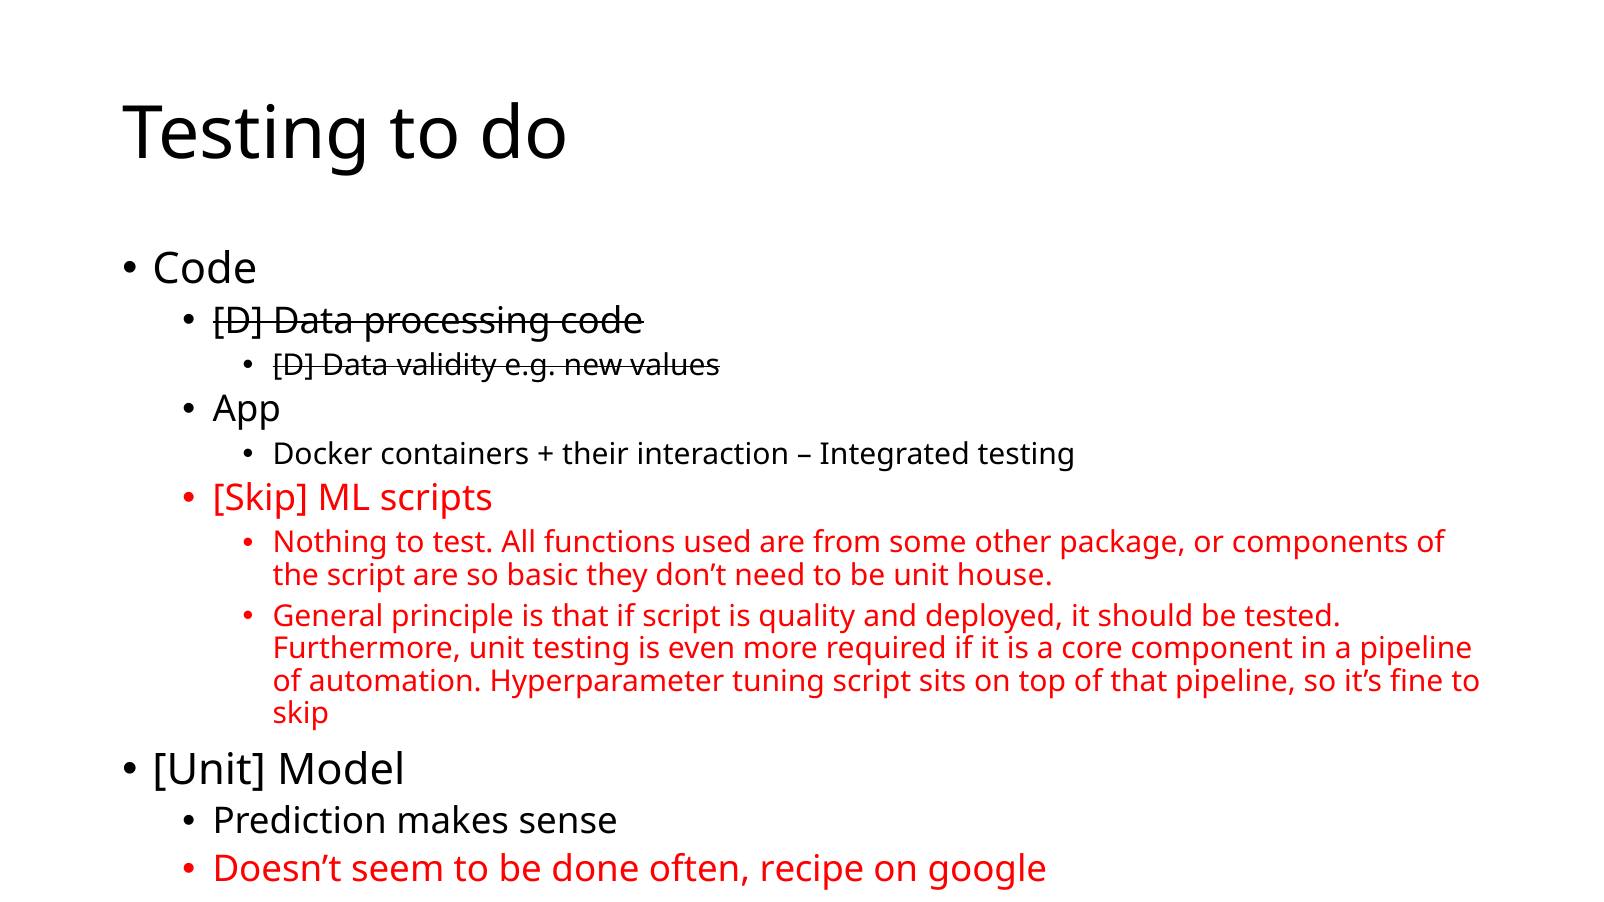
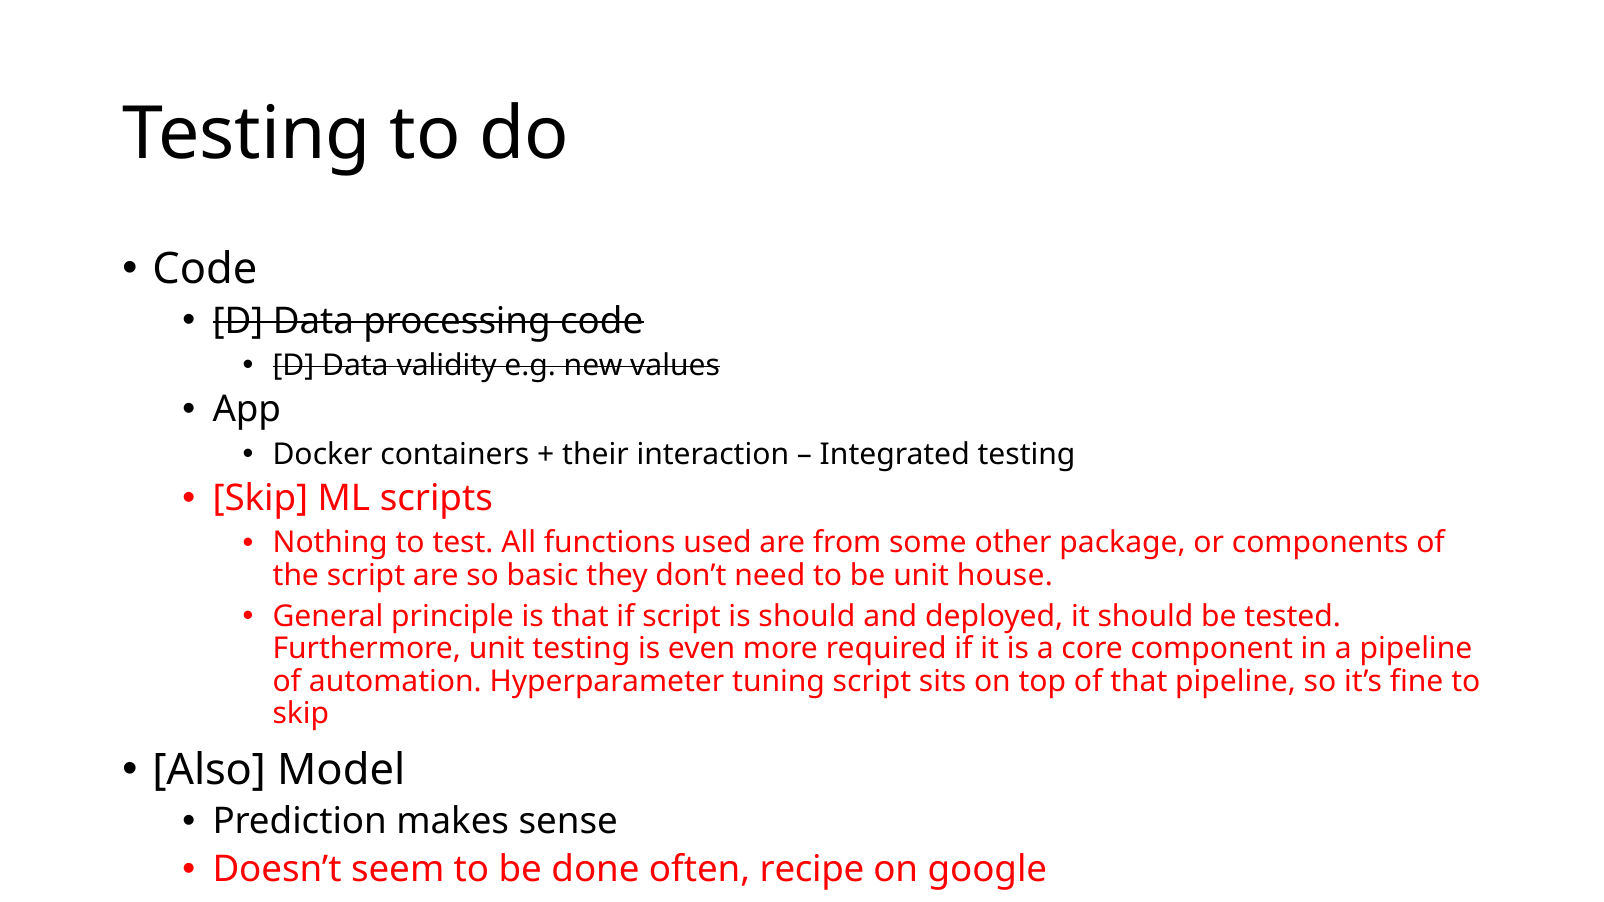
is quality: quality -> should (807, 617)
Unit: Unit -> Also (209, 770)
